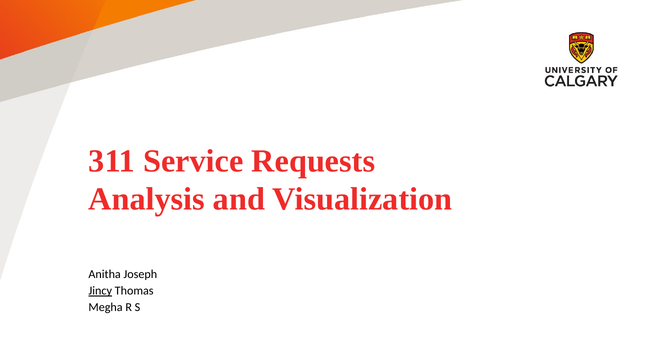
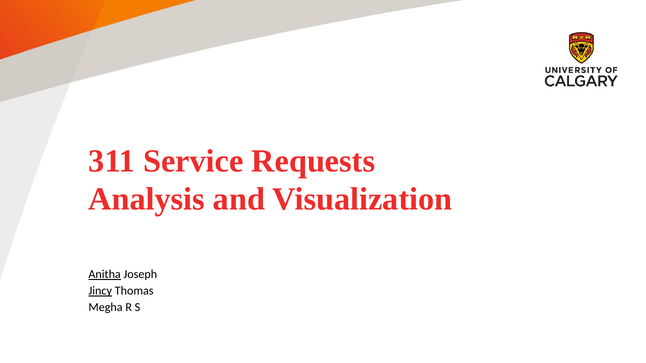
Anitha underline: none -> present (105, 275)
